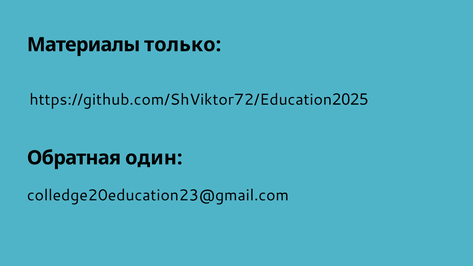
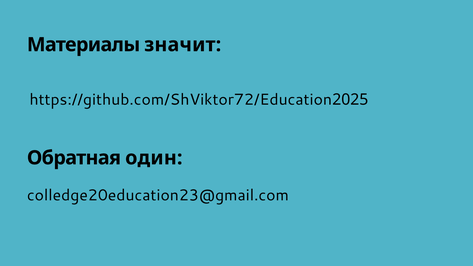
только: только -> значит (183, 45)
